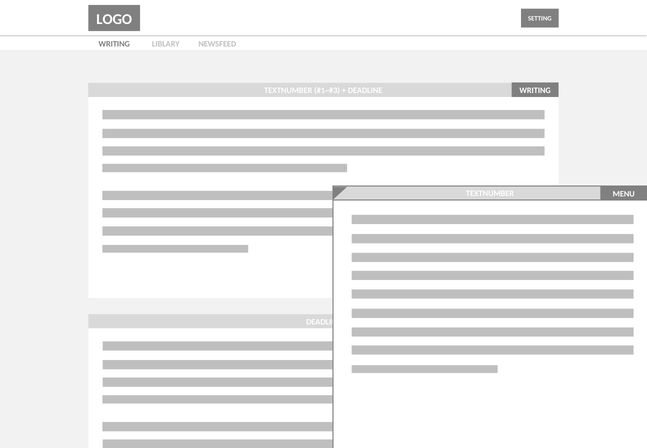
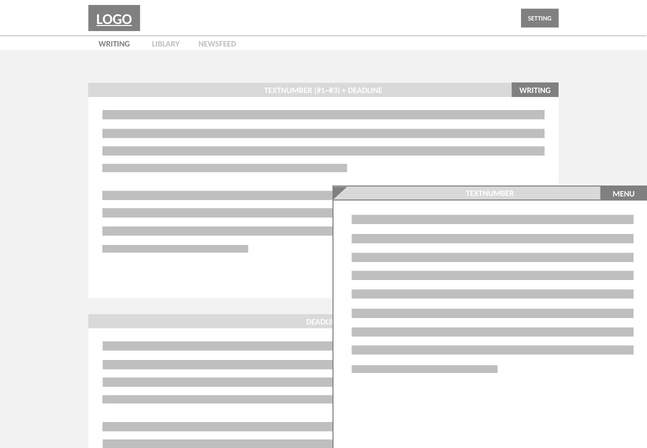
LOGO underline: none -> present (114, 19)
